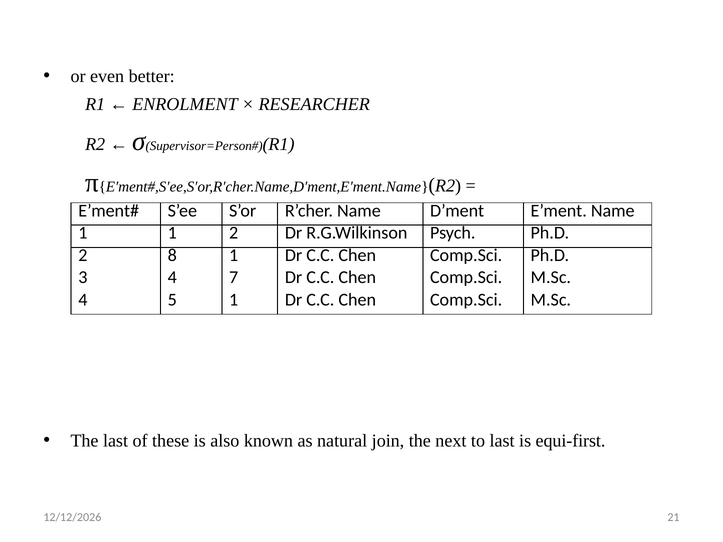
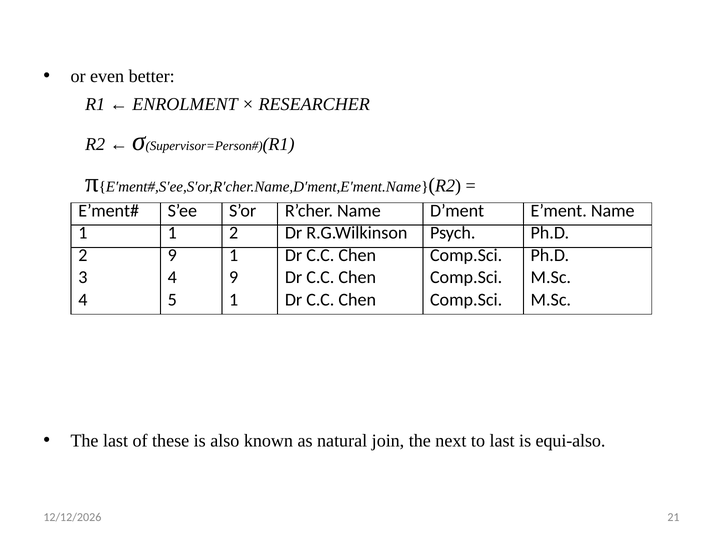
2 8: 8 -> 9 (172, 255)
4 7: 7 -> 9 (234, 278)
equi-first: equi-first -> equi-also (571, 441)
